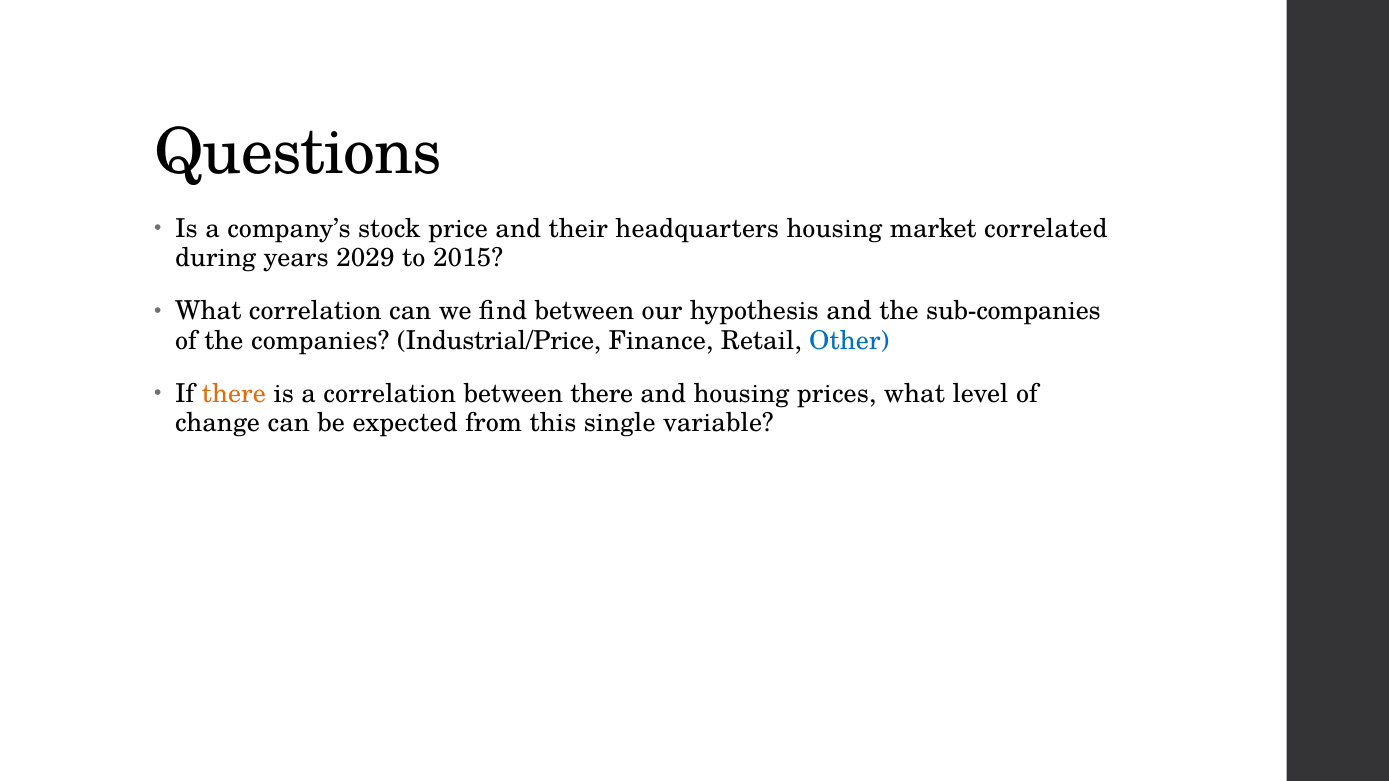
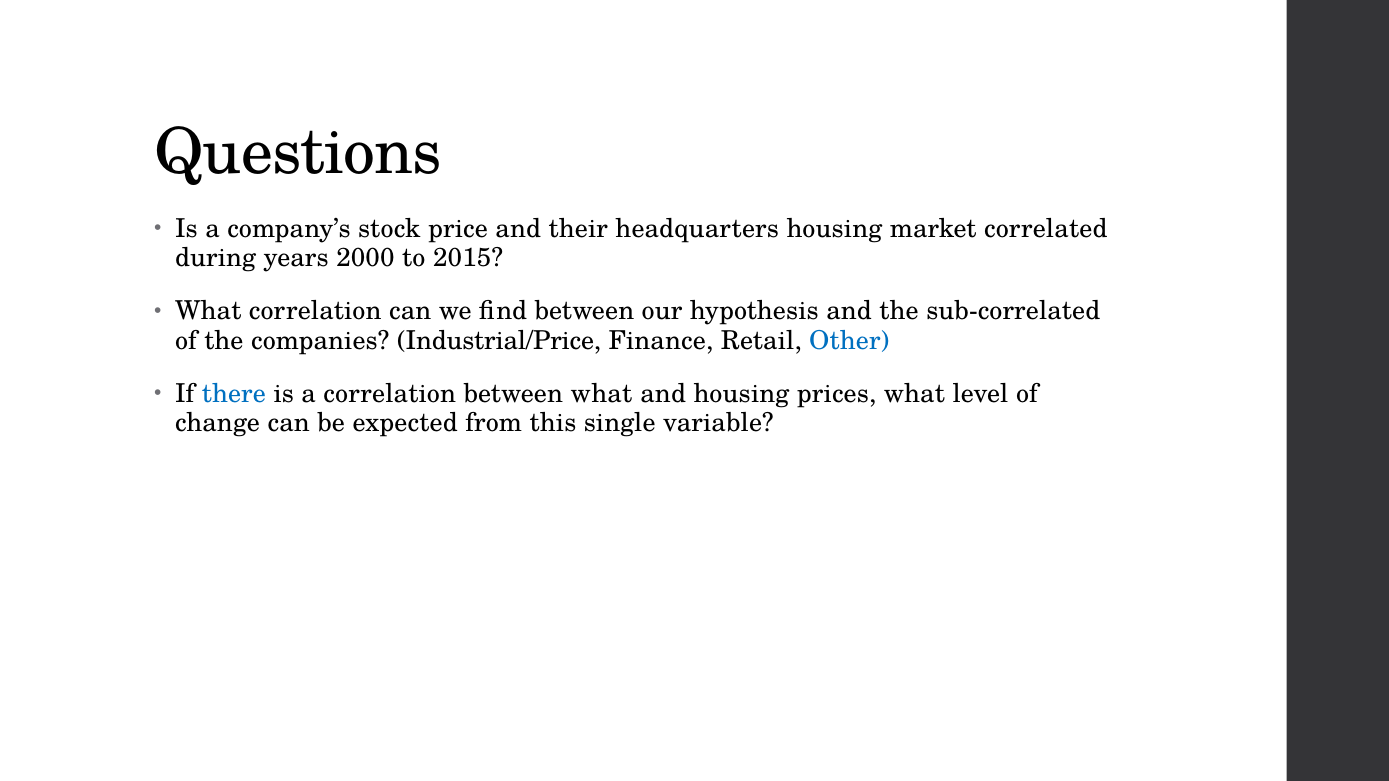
2029: 2029 -> 2000 (365, 258)
sub-companies: sub-companies -> sub-correlated (1013, 311)
there colour: orange -> blue (234, 394)
between there: there -> what (602, 394)
